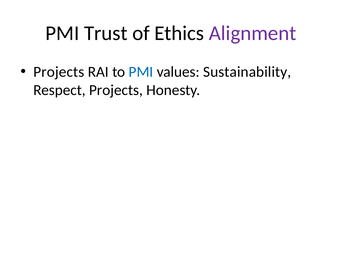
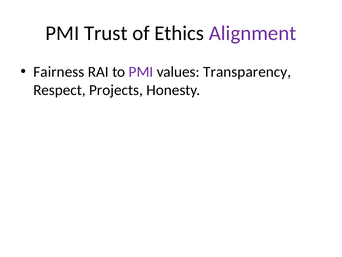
Projects: Projects -> Fairness (59, 72)
PMI colour: blue -> purple (141, 72)
Sustainability: Sustainability -> Transparency (247, 72)
